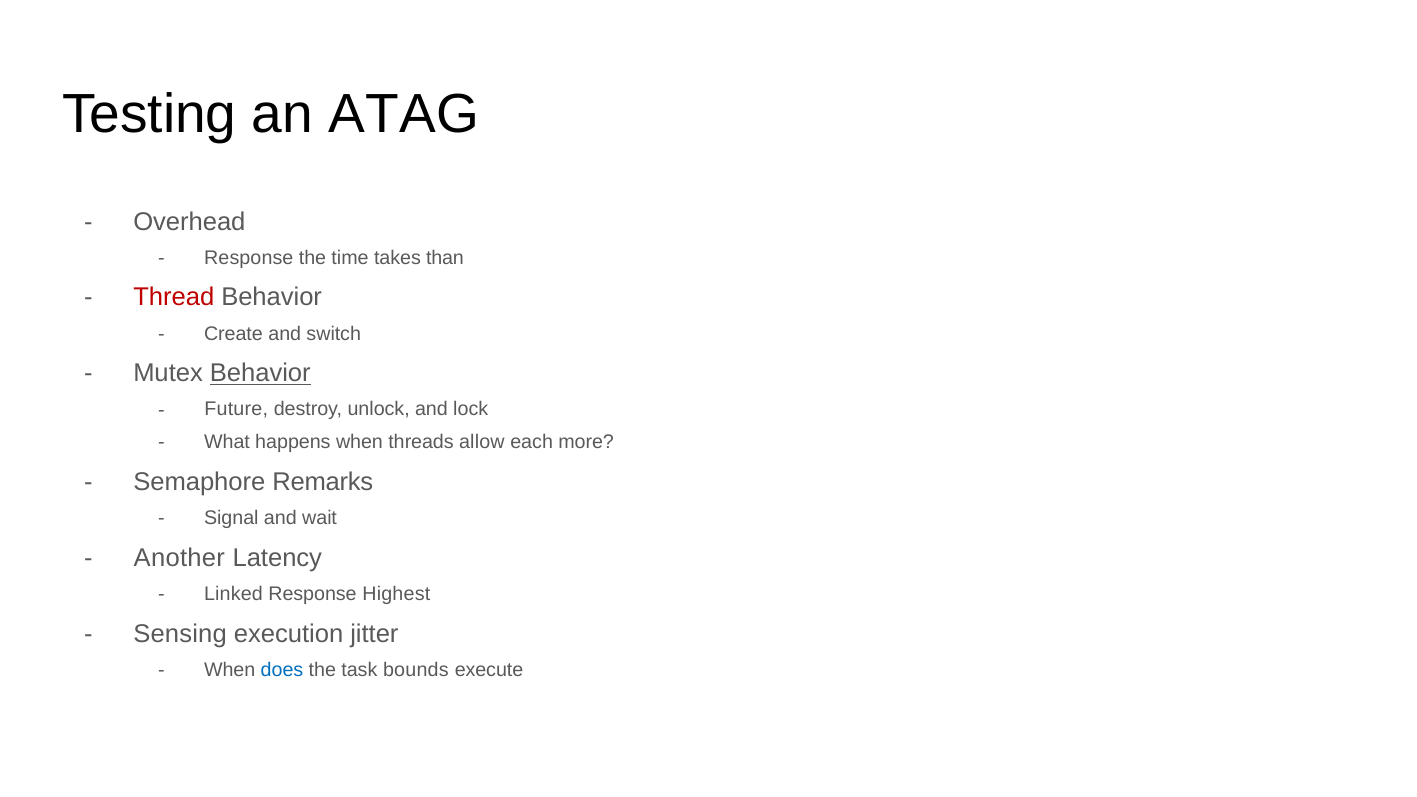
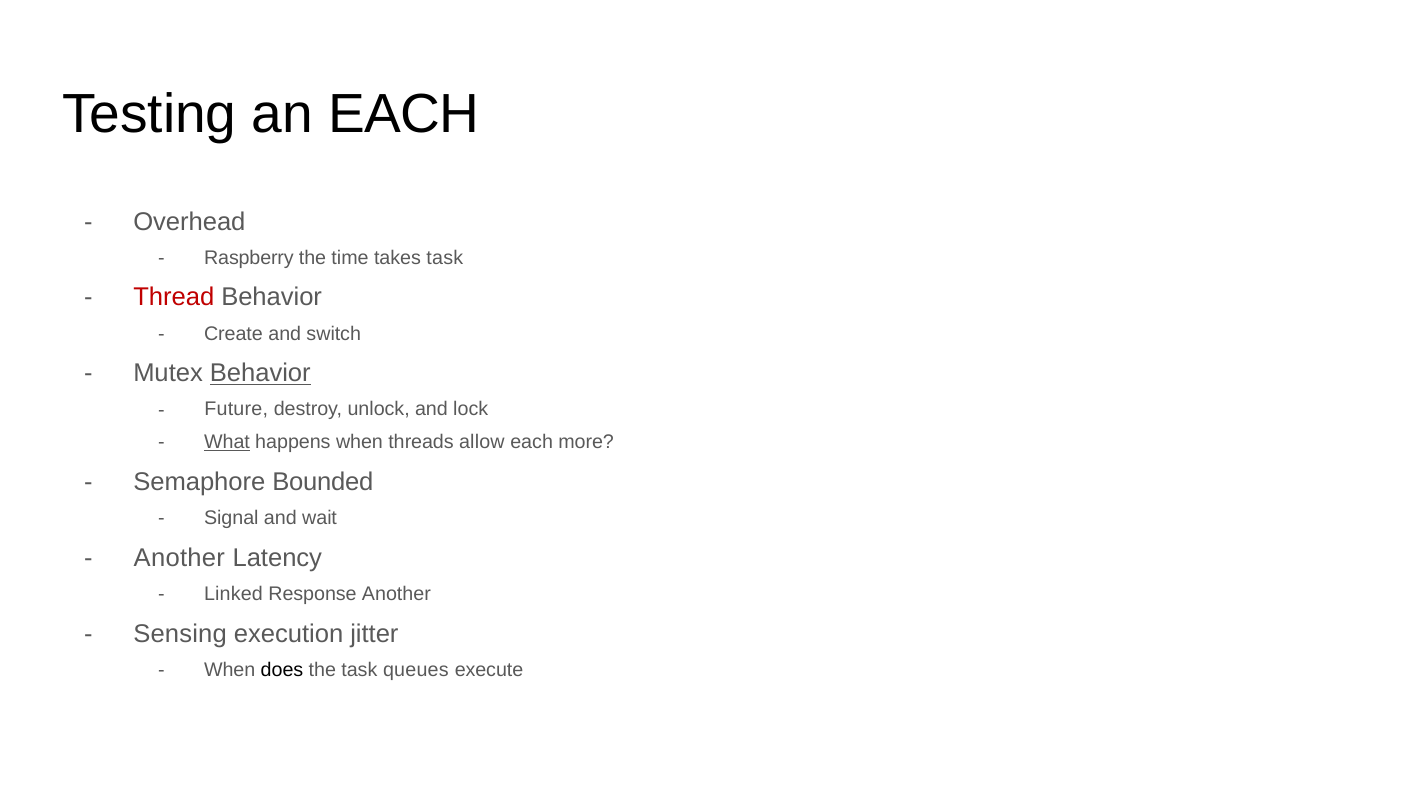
an ATAG: ATAG -> EACH (404, 115)
Response: Response -> Raspberry (249, 258)
takes than: than -> task (445, 258)
What underline: none -> present (227, 442)
Remarks: Remarks -> Bounded (323, 482)
Response Highest: Highest -> Another (396, 594)
does colour: blue -> black (282, 670)
bounds: bounds -> queues (416, 670)
